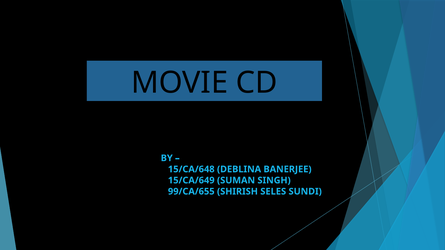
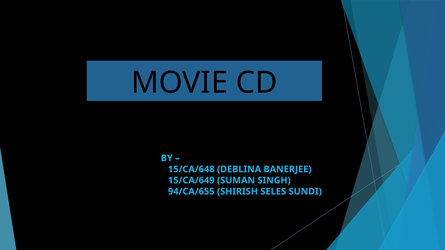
99/CA/655: 99/CA/655 -> 94/CA/655 (191, 192)
